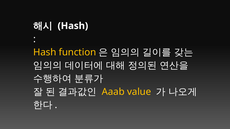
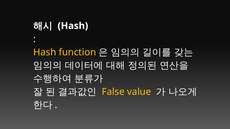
Aaab: Aaab -> False (113, 92)
